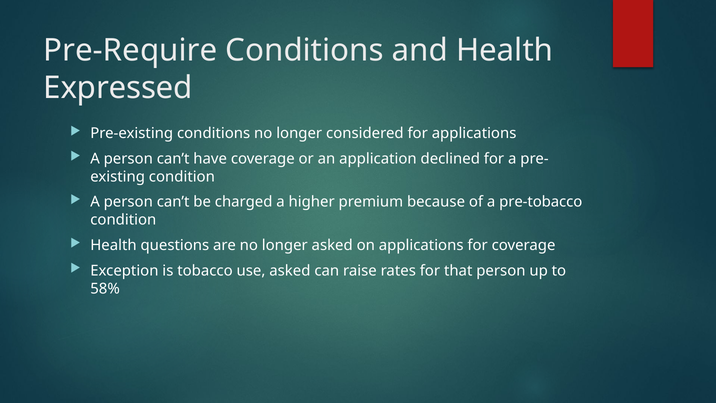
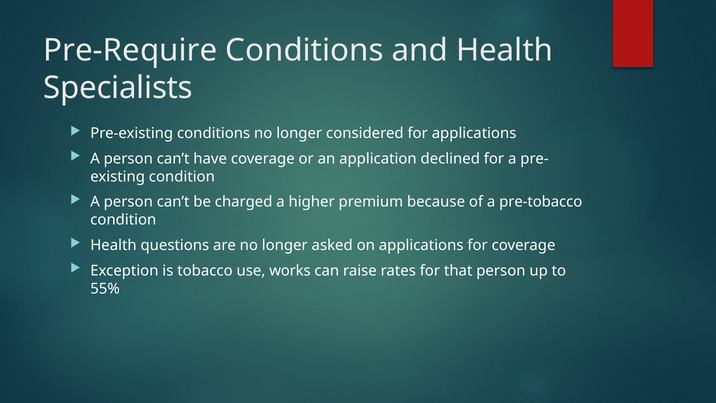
Expressed: Expressed -> Specialists (118, 88)
use asked: asked -> works (290, 271)
58%: 58% -> 55% (105, 288)
